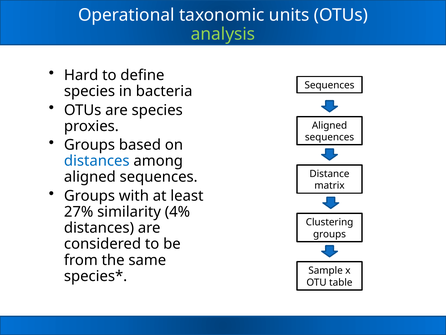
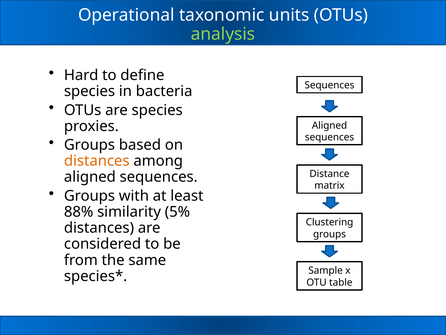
distances colour: blue -> orange (97, 161)
27%: 27% -> 88% (79, 212)
4%: 4% -> 5% (177, 212)
